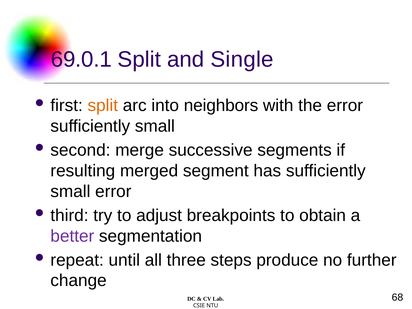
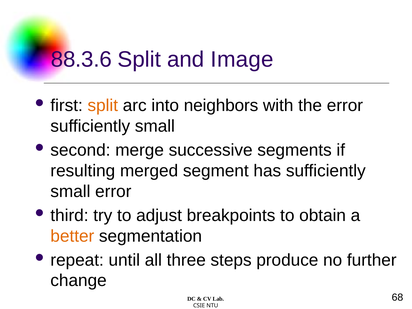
69.0.1: 69.0.1 -> 88.3.6 (81, 59)
Single: Single -> Image (242, 59)
better colour: purple -> orange (72, 236)
